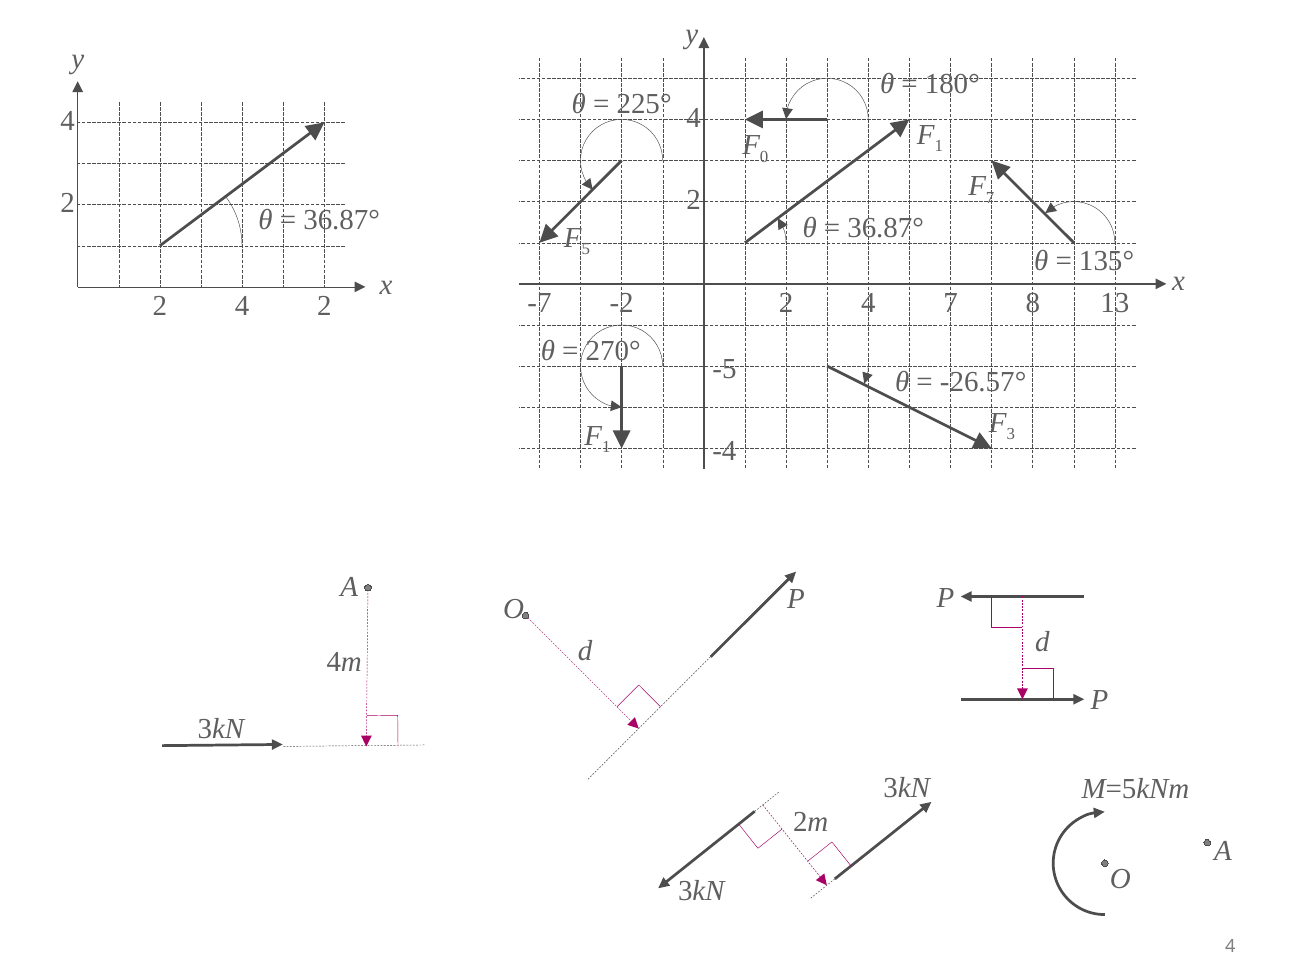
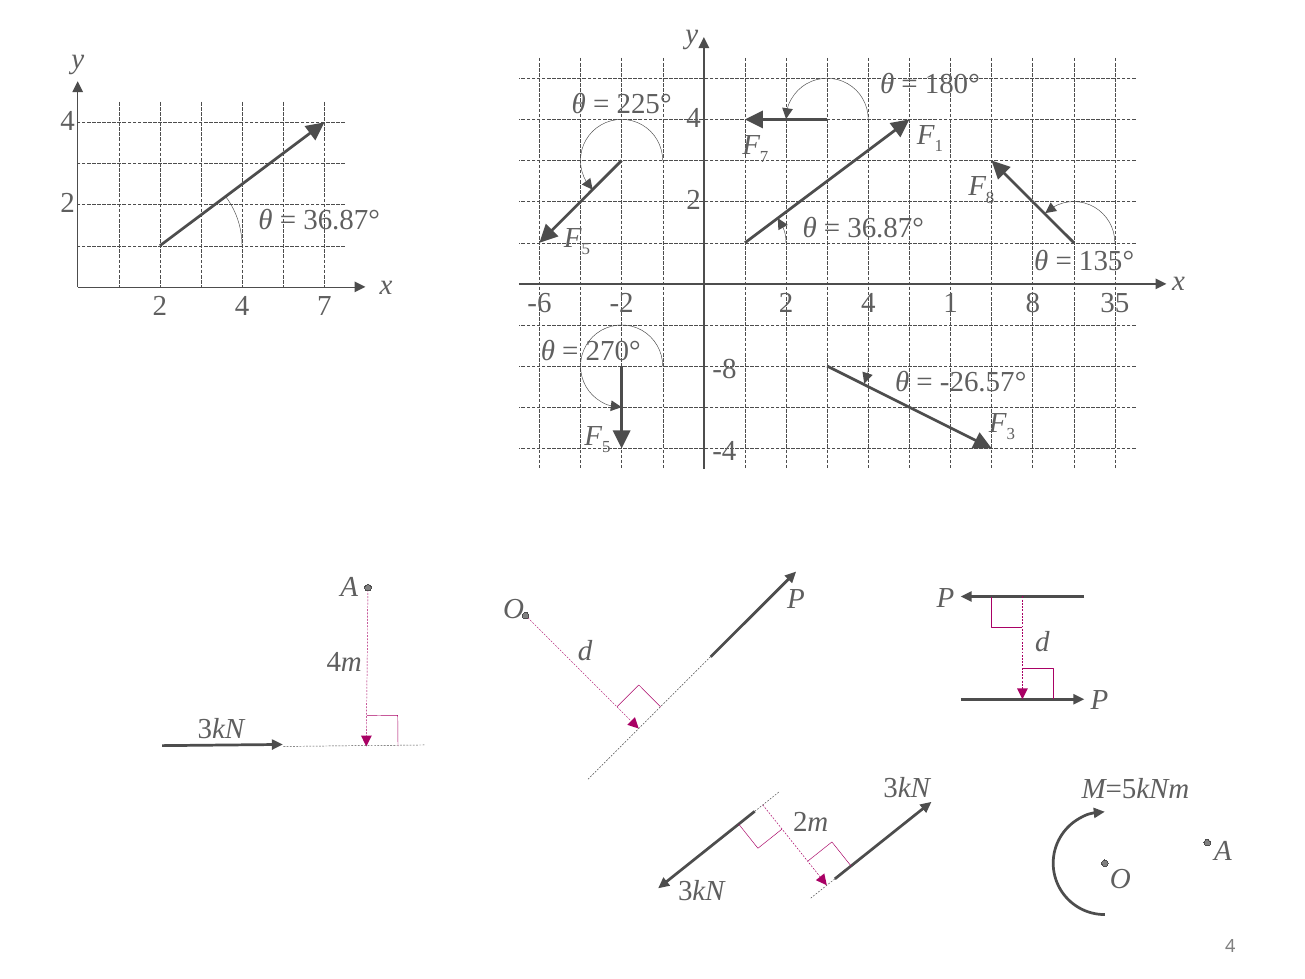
0: 0 -> 7 (764, 156)
7: 7 -> 8 (990, 198)
-7: -7 -> -6 (539, 302)
4 7: 7 -> 1 (951, 302)
13: 13 -> 35 (1115, 302)
4 2: 2 -> 7 (324, 305)
-5: -5 -> -8 (724, 369)
1: 1 -> 5 (606, 447)
